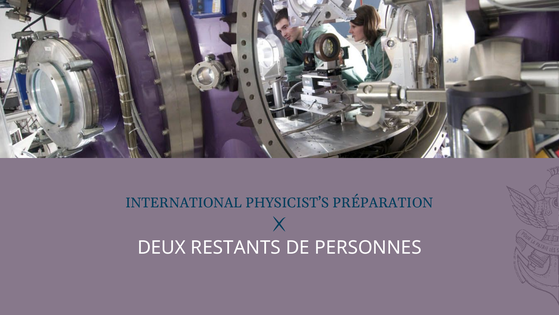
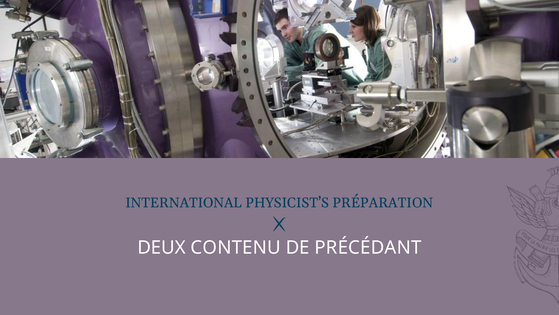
RESTANTS: RESTANTS -> CONTENU (236, 247)
PERSONNES: PERSONNES -> PRÉCÉDANT (368, 247)
